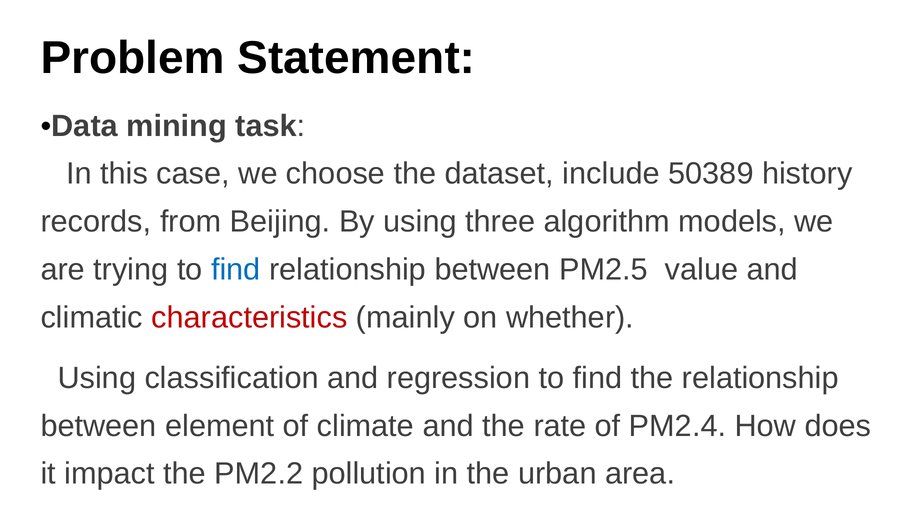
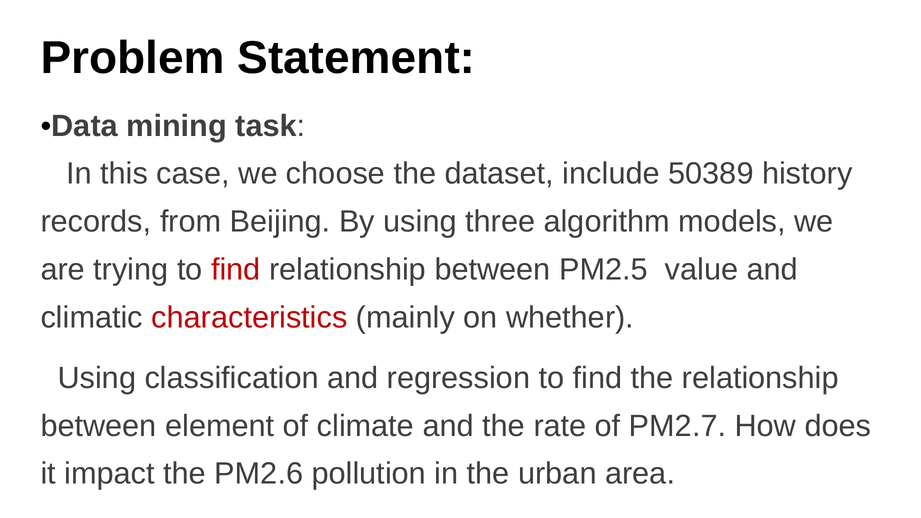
find colour: blue -> red (236, 270)
PM2.4: PM2.4 -> PM2.7 (678, 426)
PM2.2: PM2.2 -> PM2.6 (259, 474)
